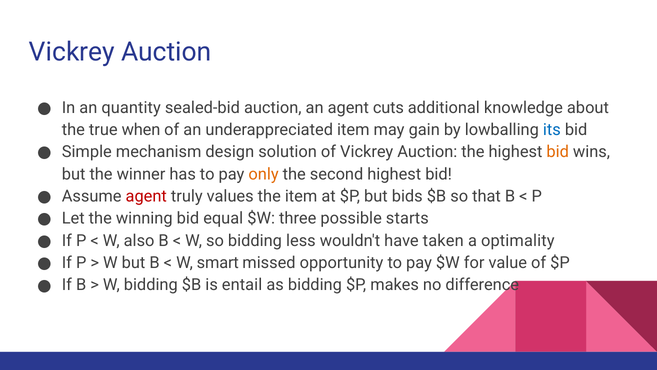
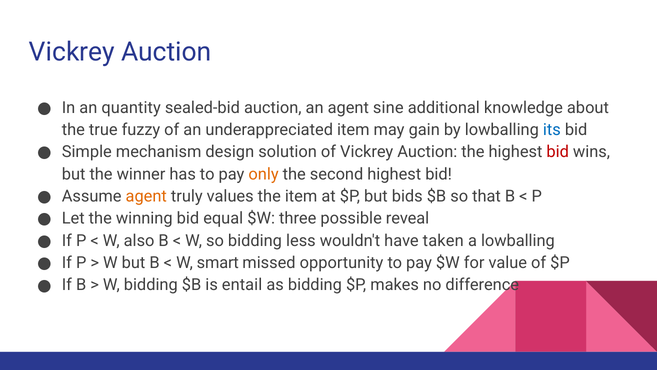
cuts: cuts -> sine (388, 108)
when: when -> fuzzy (141, 130)
bid colour: orange -> red (558, 152)
agent colour: red -> orange (146, 196)
starts: starts -> reveal (407, 218)
a optimality: optimality -> lowballing (518, 240)
